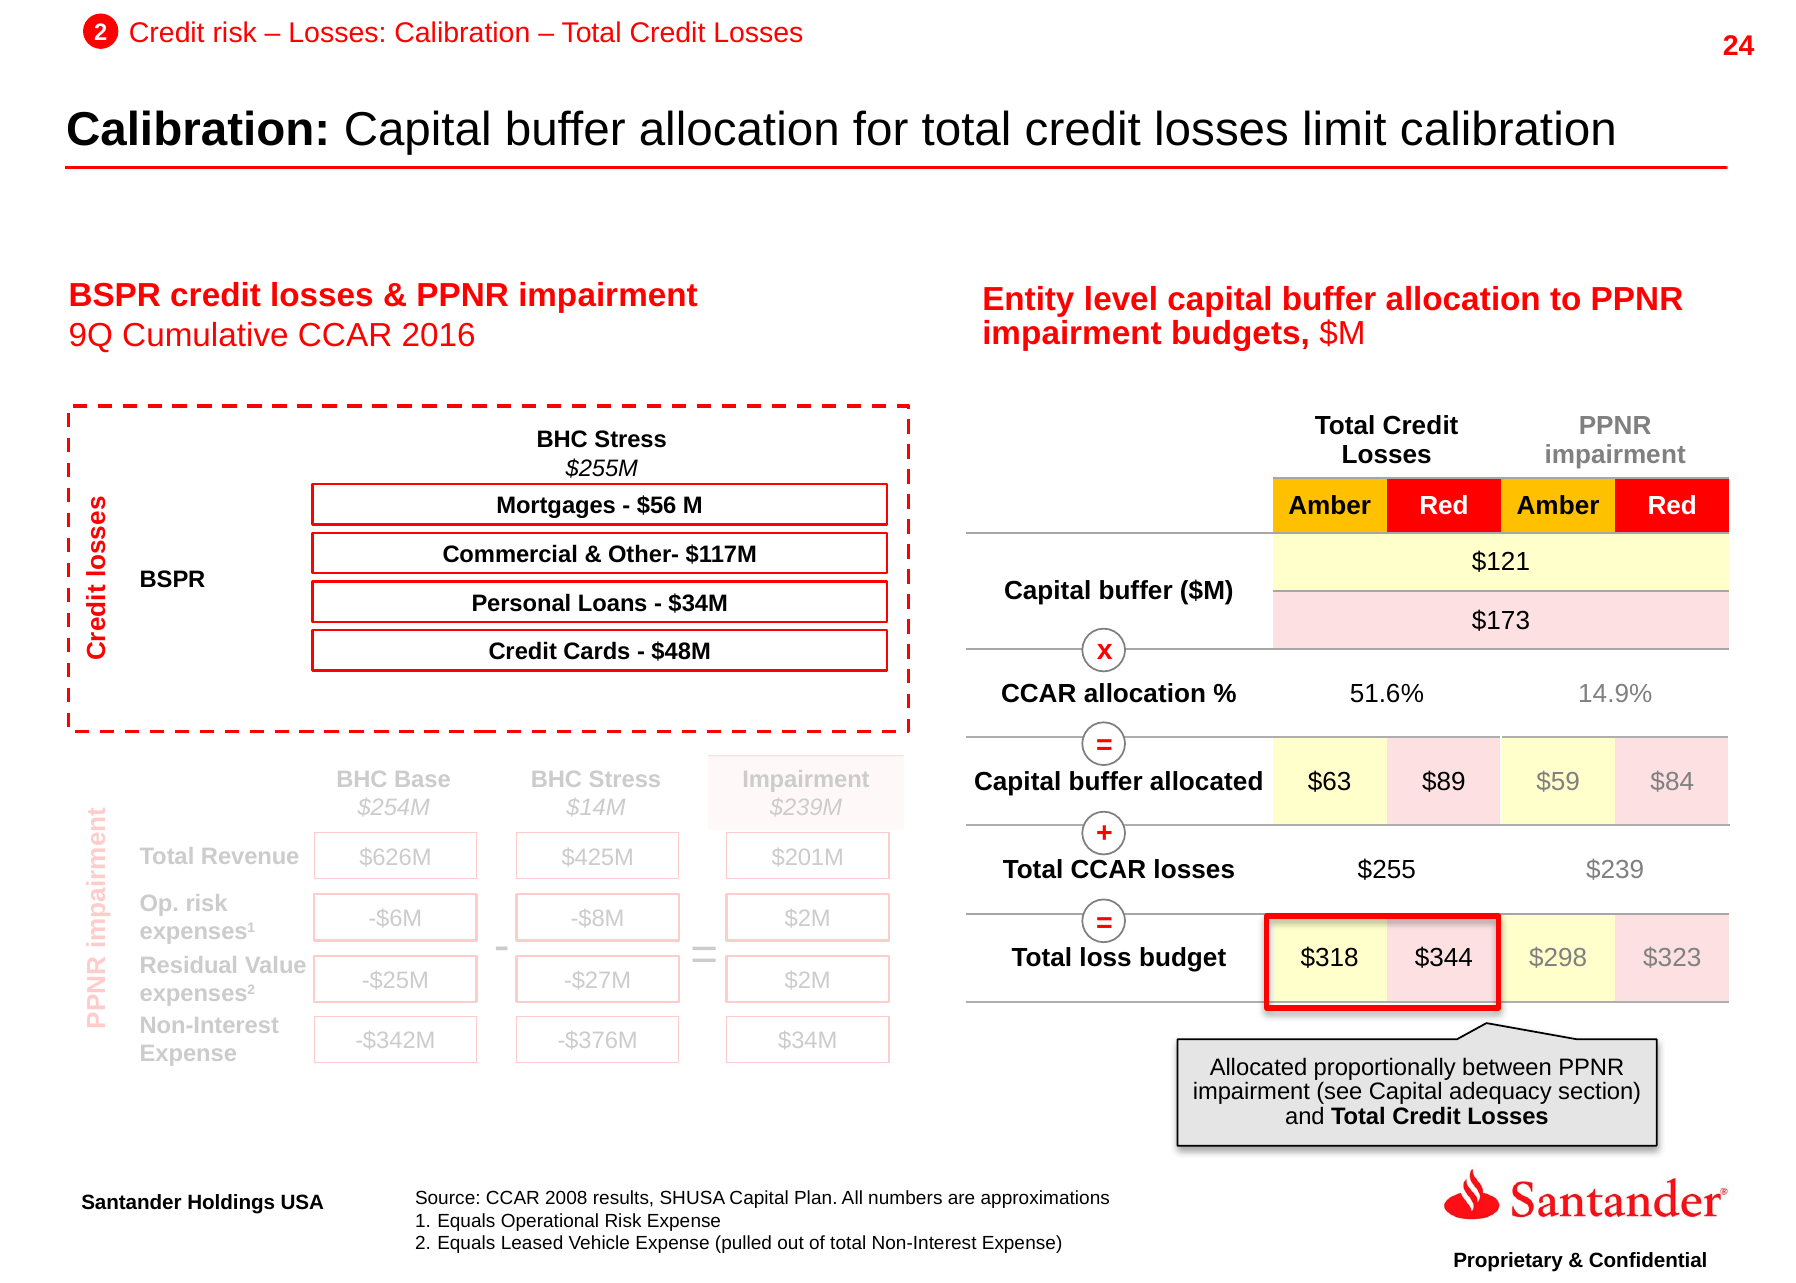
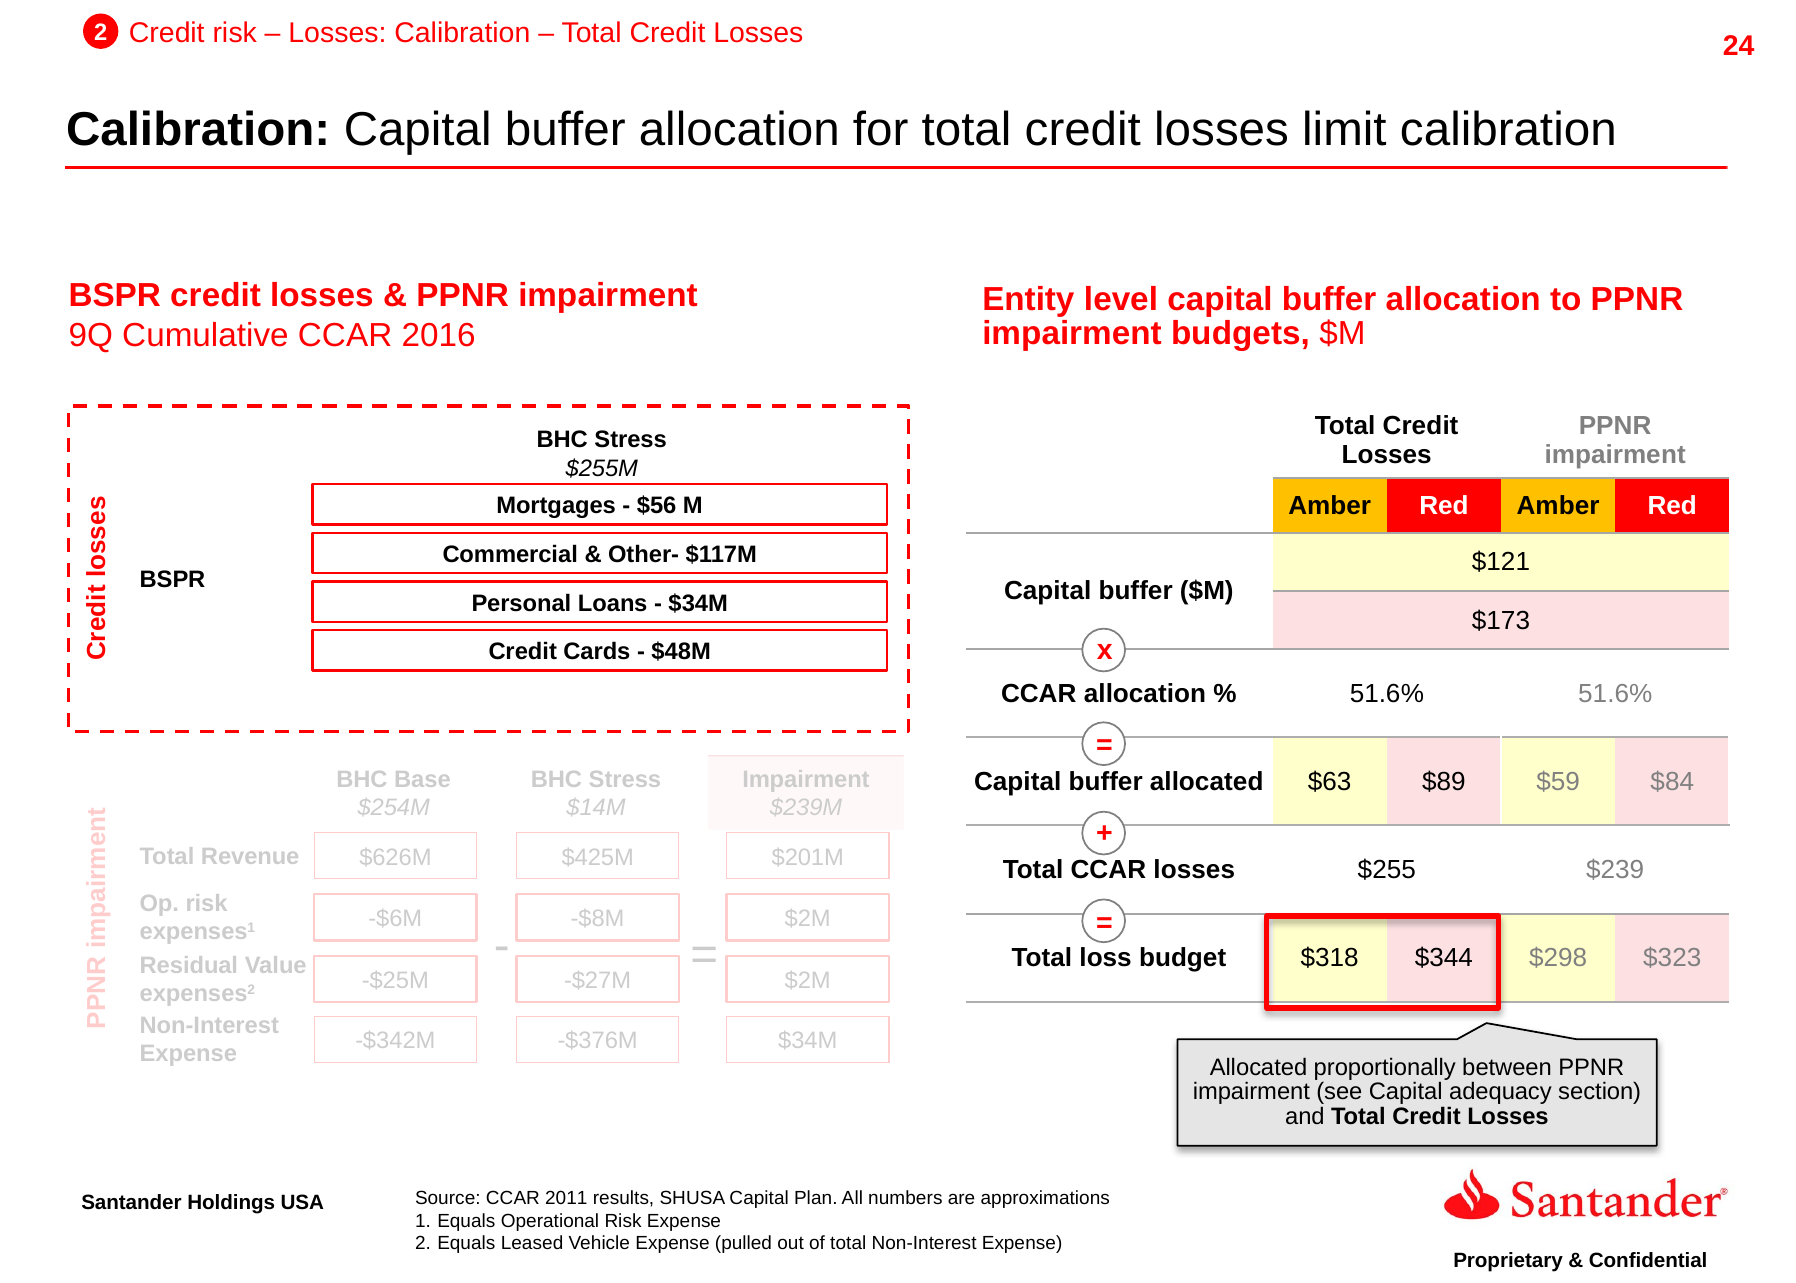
51.6% 14.9%: 14.9% -> 51.6% (1615, 693)
2008: 2008 -> 2011 (566, 1198)
